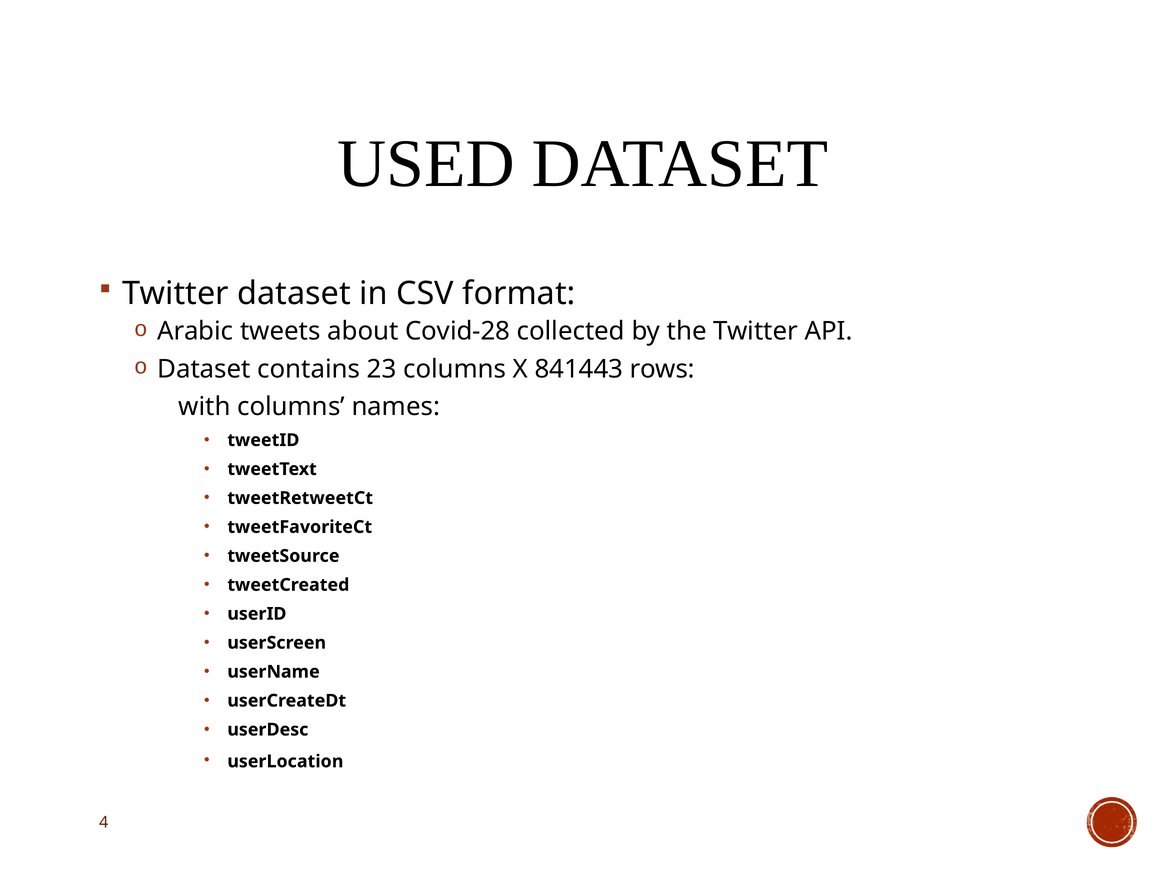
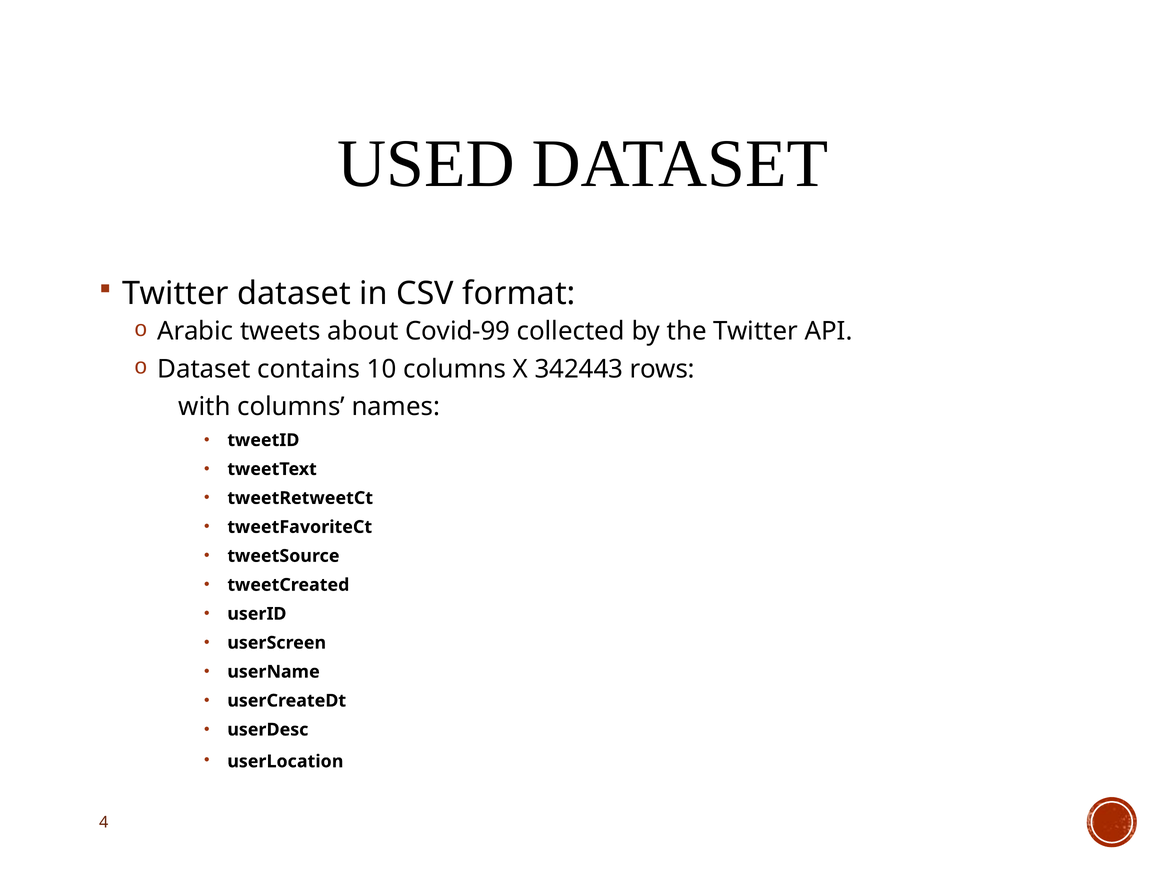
Covid-28: Covid-28 -> Covid-99 (458, 332)
23: 23 -> 10 (382, 369)
841443: 841443 -> 342443 (579, 369)
